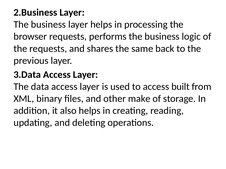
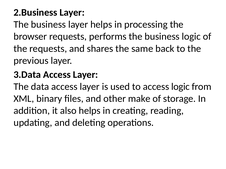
access built: built -> logic (180, 87)
